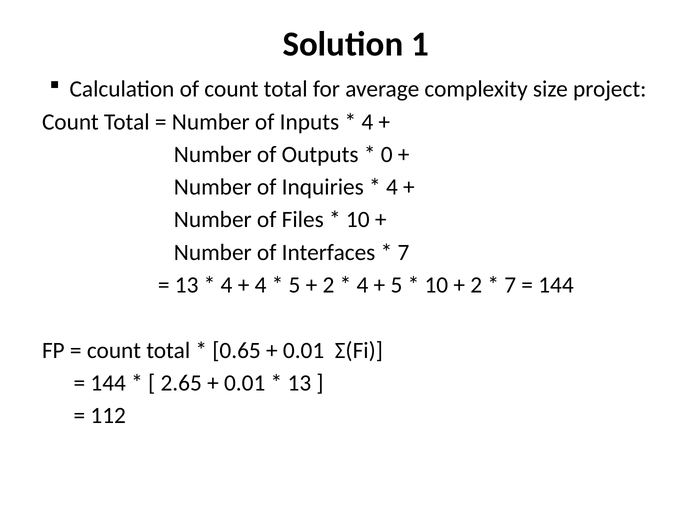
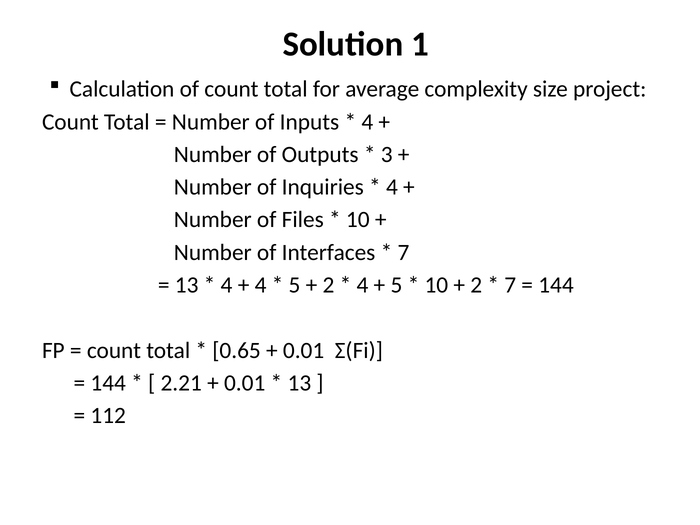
0: 0 -> 3 (387, 154)
2.65: 2.65 -> 2.21 (181, 383)
